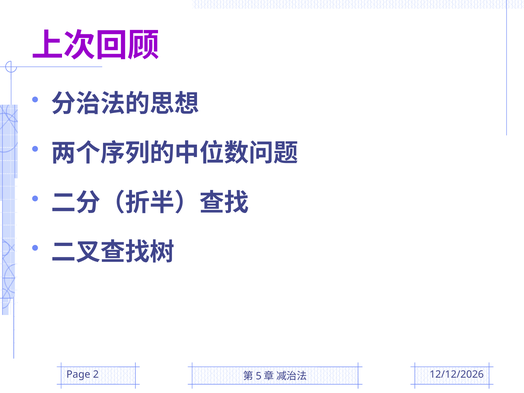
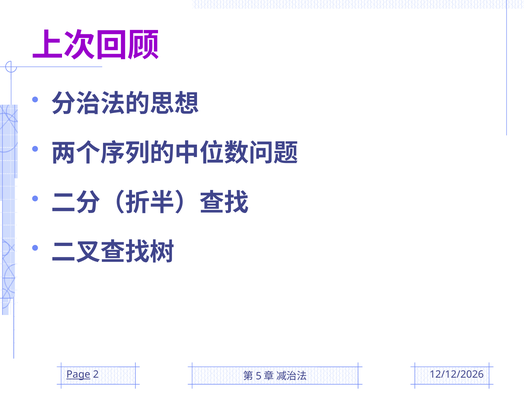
Page underline: none -> present (78, 375)
